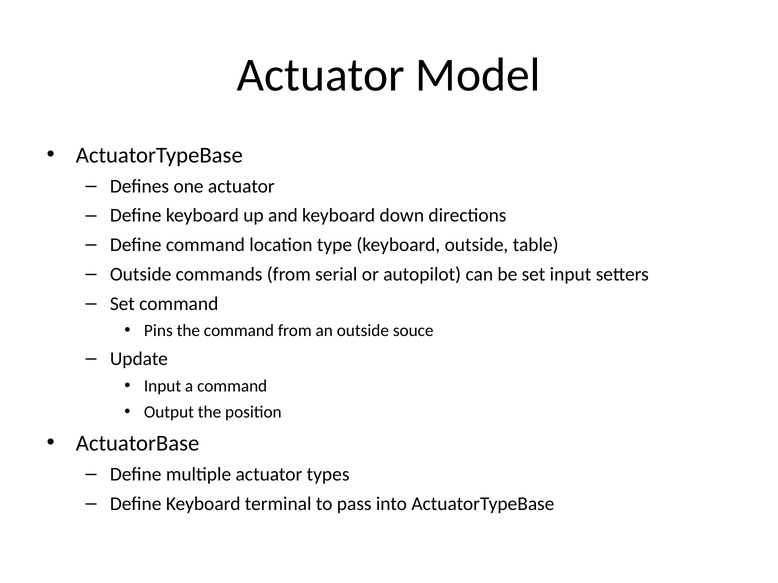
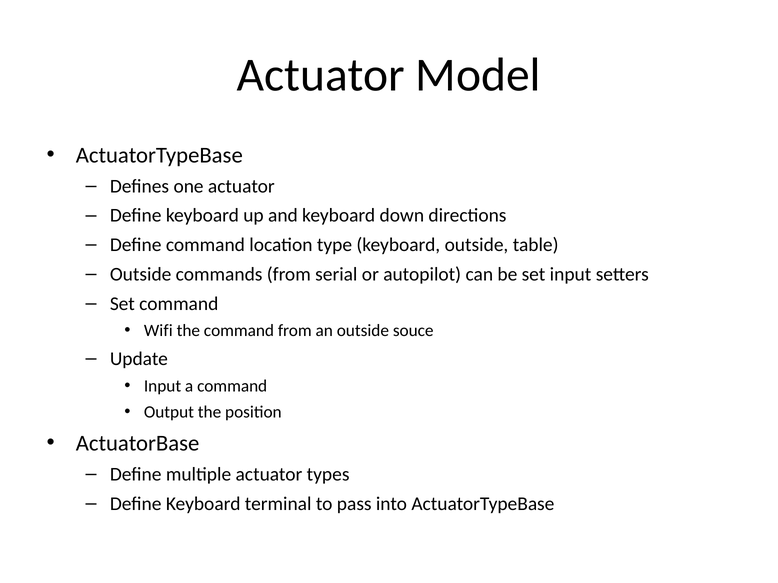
Pins: Pins -> Wifi (158, 331)
